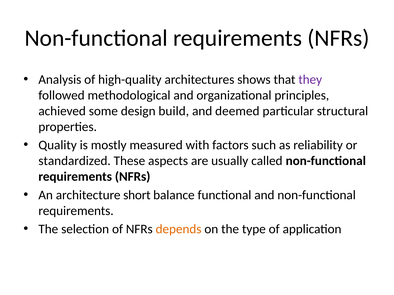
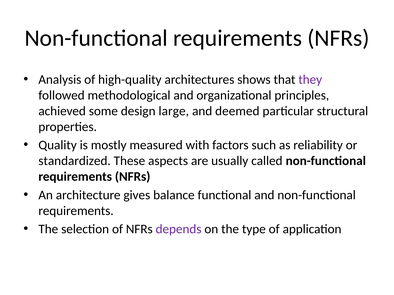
build: build -> large (174, 111)
short: short -> gives (137, 195)
depends colour: orange -> purple (179, 229)
